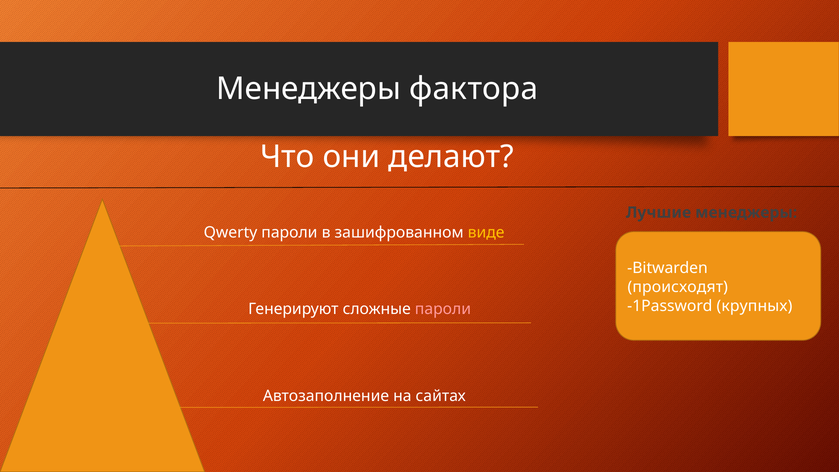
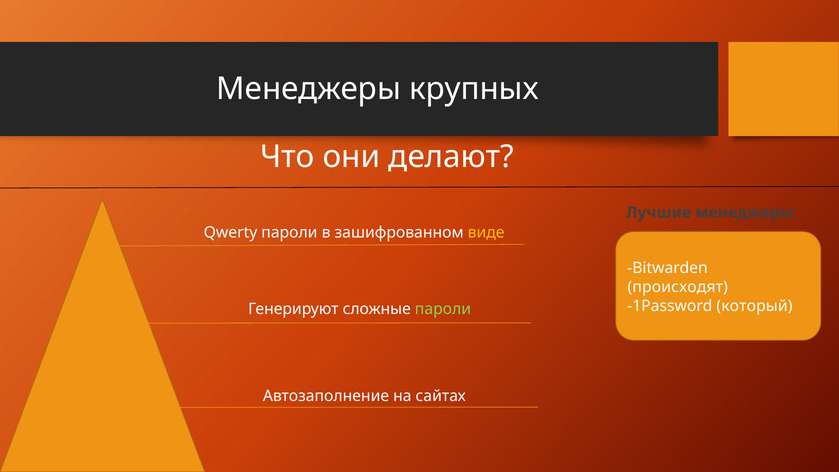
фактора: фактора -> крупных (474, 89)
крупных: крупных -> который (754, 306)
пароли colour: pink -> light green (443, 309)
